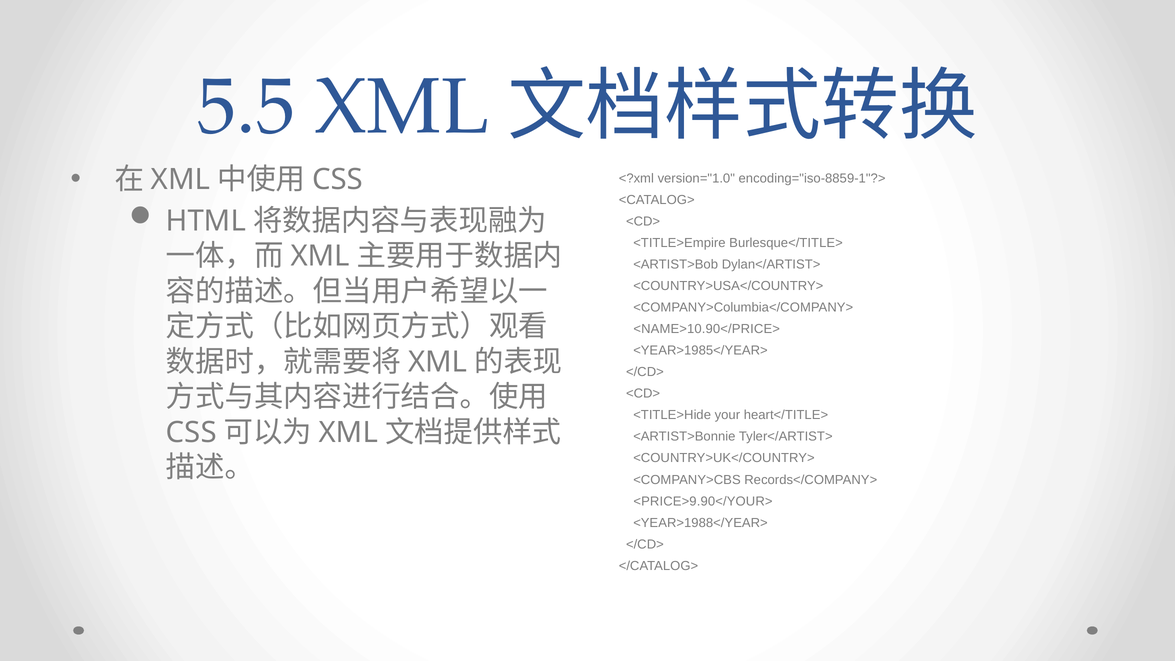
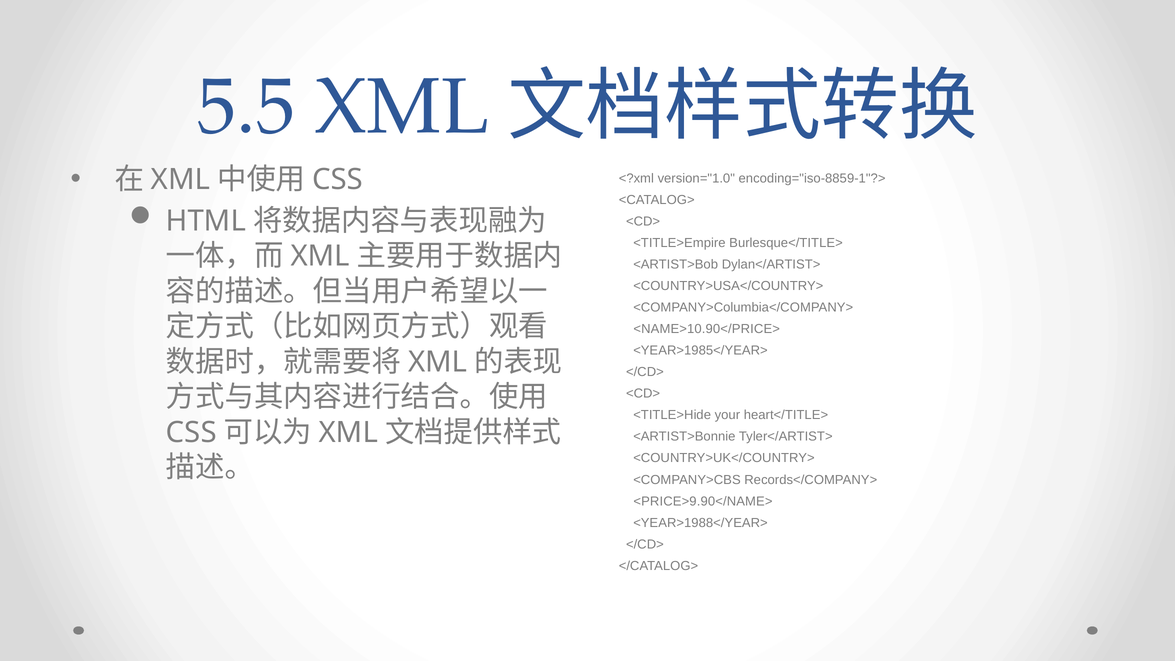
<PRICE>9.90</YOUR>: <PRICE>9.90</YOUR> -> <PRICE>9.90</NAME> (703, 501)
